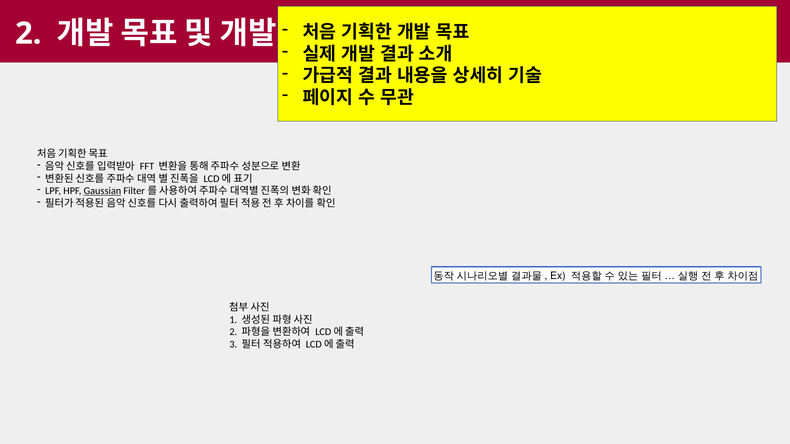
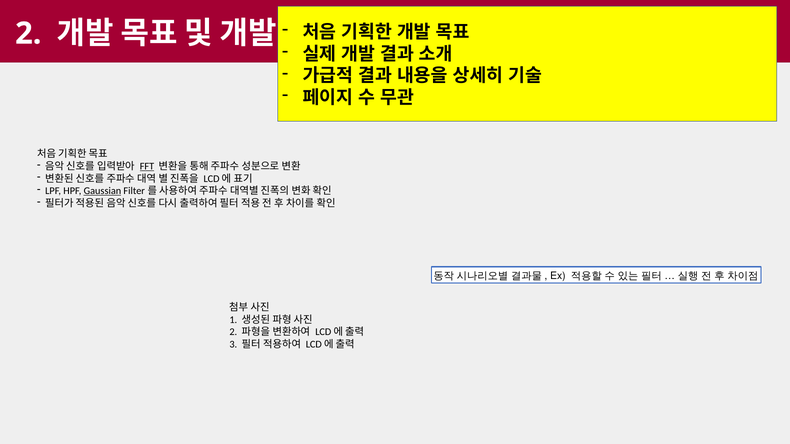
FFT underline: none -> present (147, 166)
